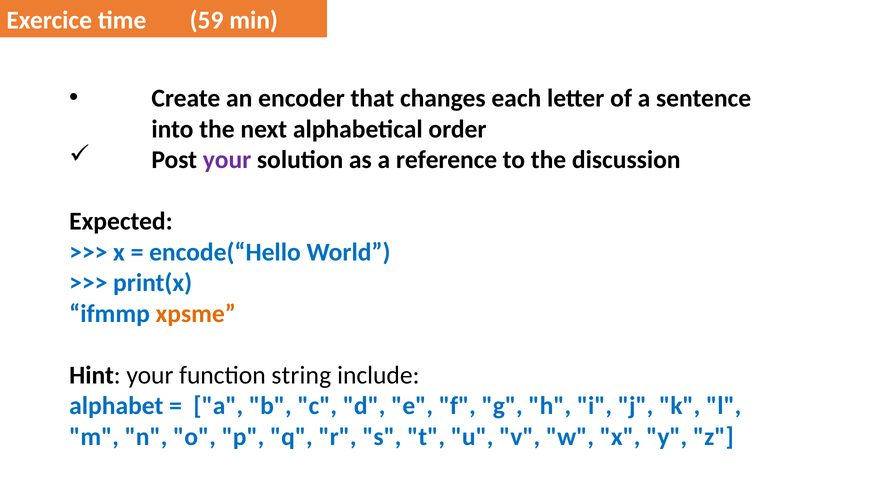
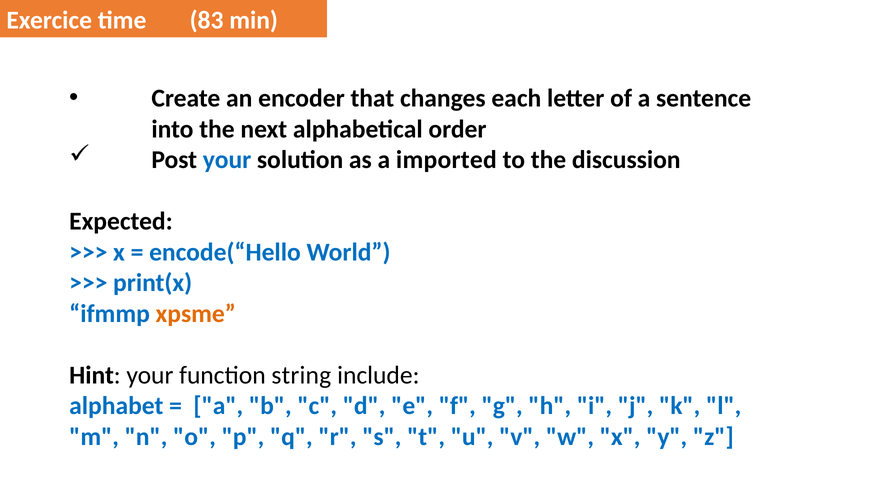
59: 59 -> 83 (207, 20)
your colour: purple -> blue (227, 160)
reference: reference -> imported (446, 160)
